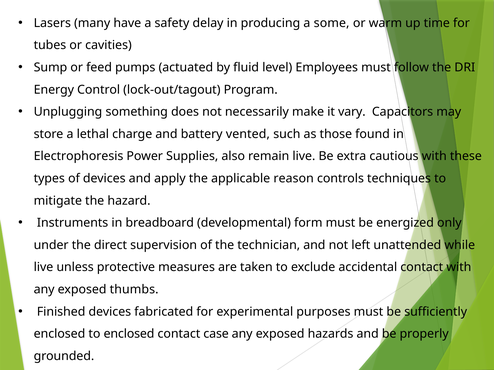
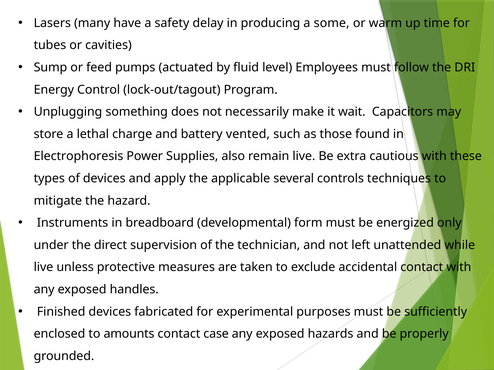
vary: vary -> wait (352, 112)
reason: reason -> several (294, 179)
thumbs: thumbs -> handles (134, 290)
to enclosed: enclosed -> amounts (129, 334)
